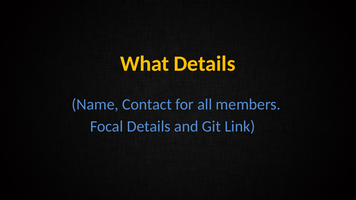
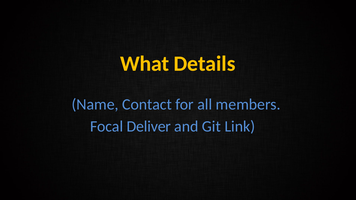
Focal Details: Details -> Deliver (149, 127)
